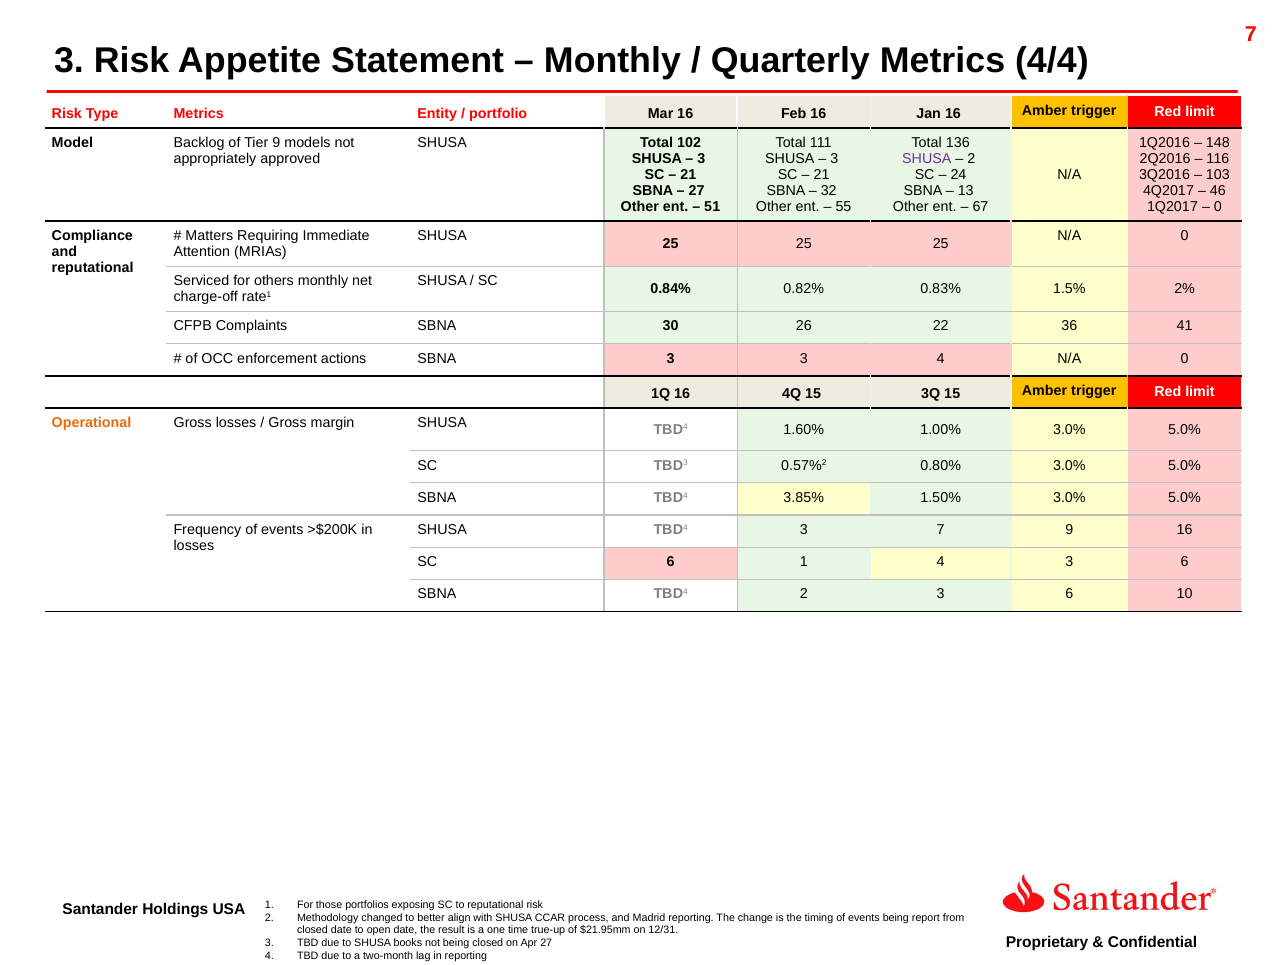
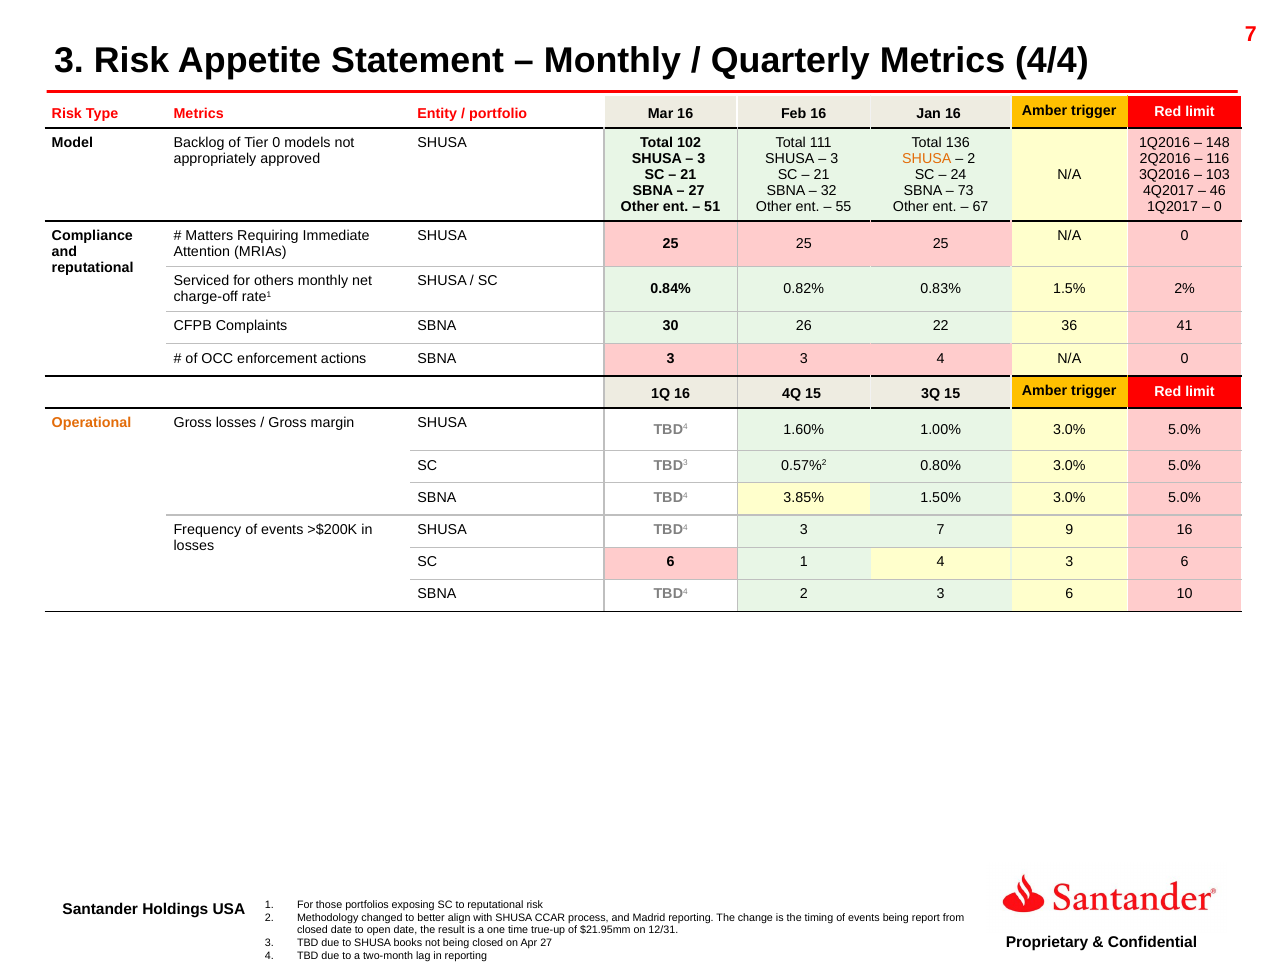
Tier 9: 9 -> 0 (276, 143)
SHUSA colour: purple -> orange (927, 159)
13: 13 -> 73 (966, 191)
